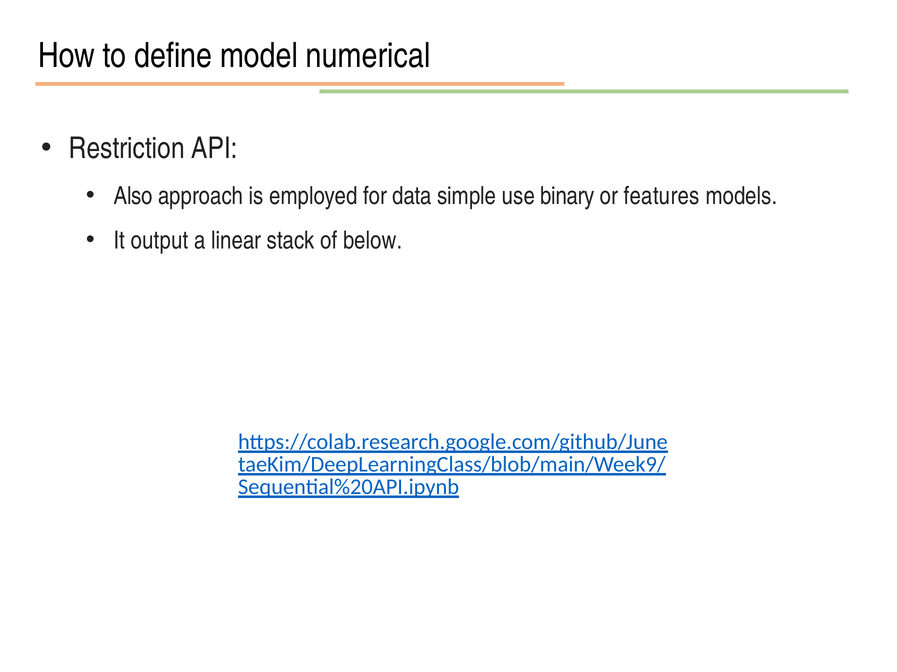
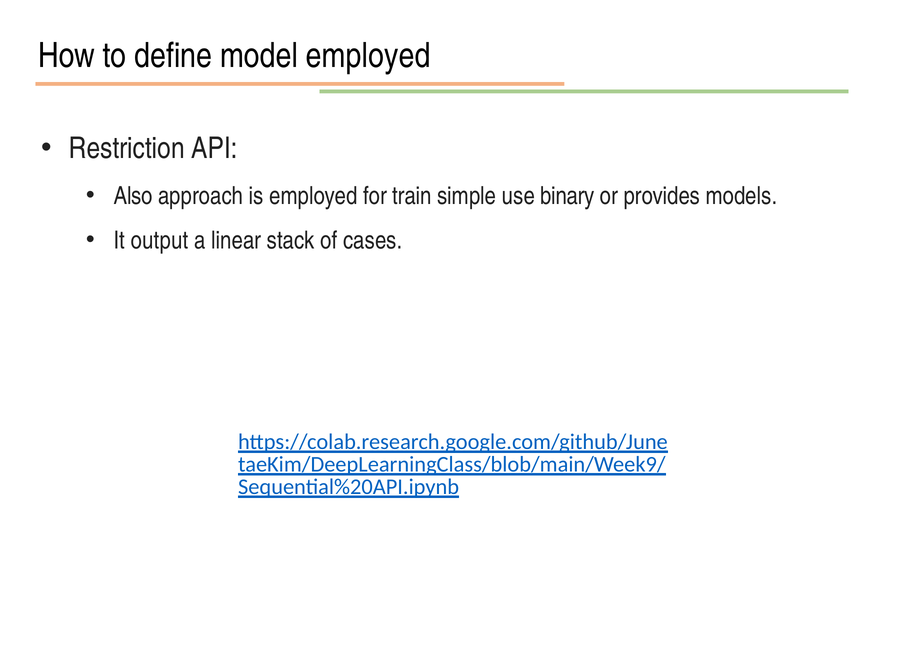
model numerical: numerical -> employed (368, 56)
data: data -> train (412, 196)
features: features -> provides (662, 196)
below: below -> cases (373, 241)
